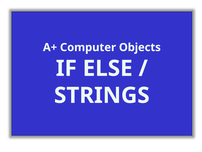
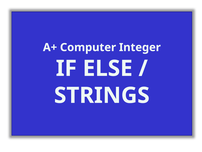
Objects: Objects -> Integer (140, 47)
